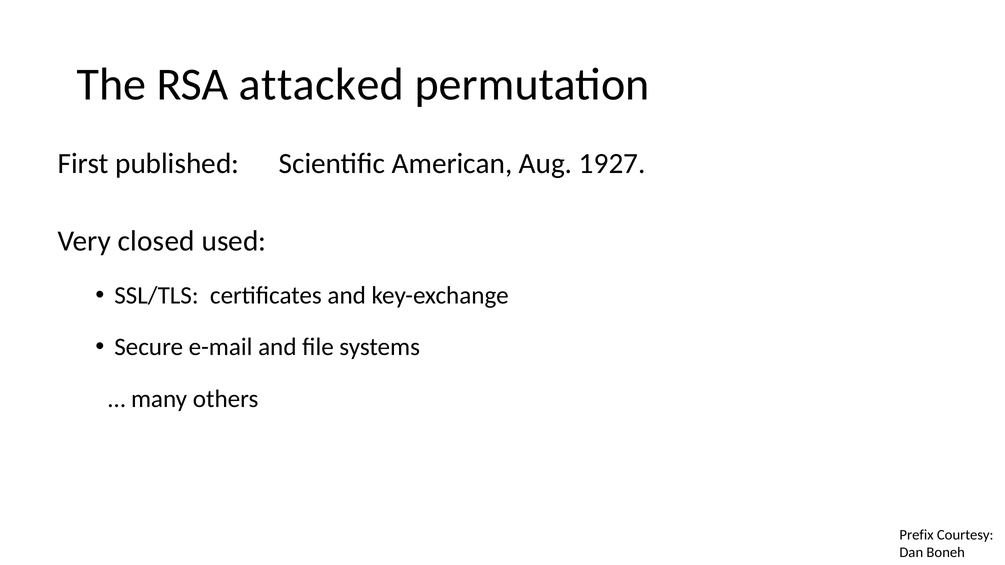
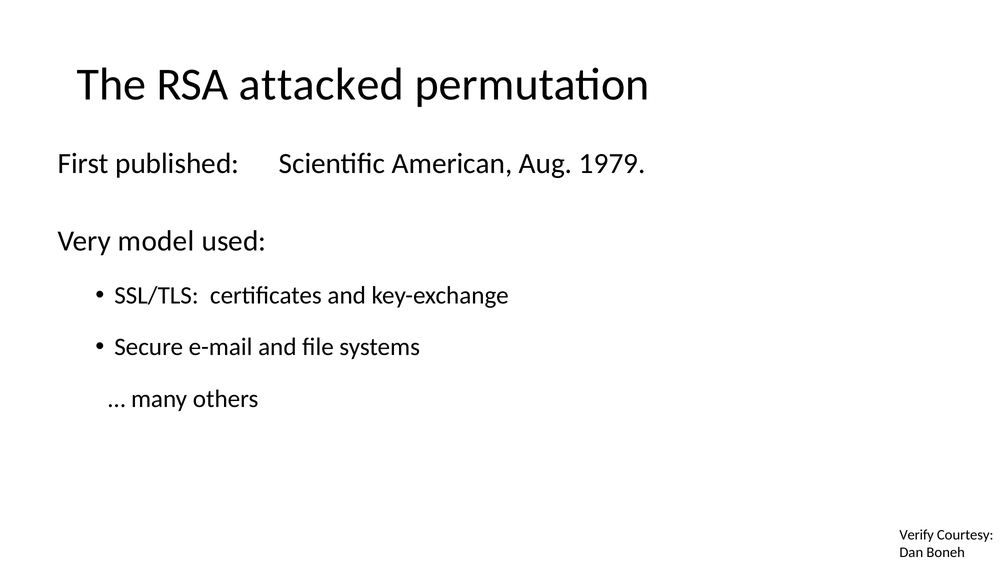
1927: 1927 -> 1979 (612, 164)
closed: closed -> model (156, 241)
Prefix: Prefix -> Verify (917, 535)
